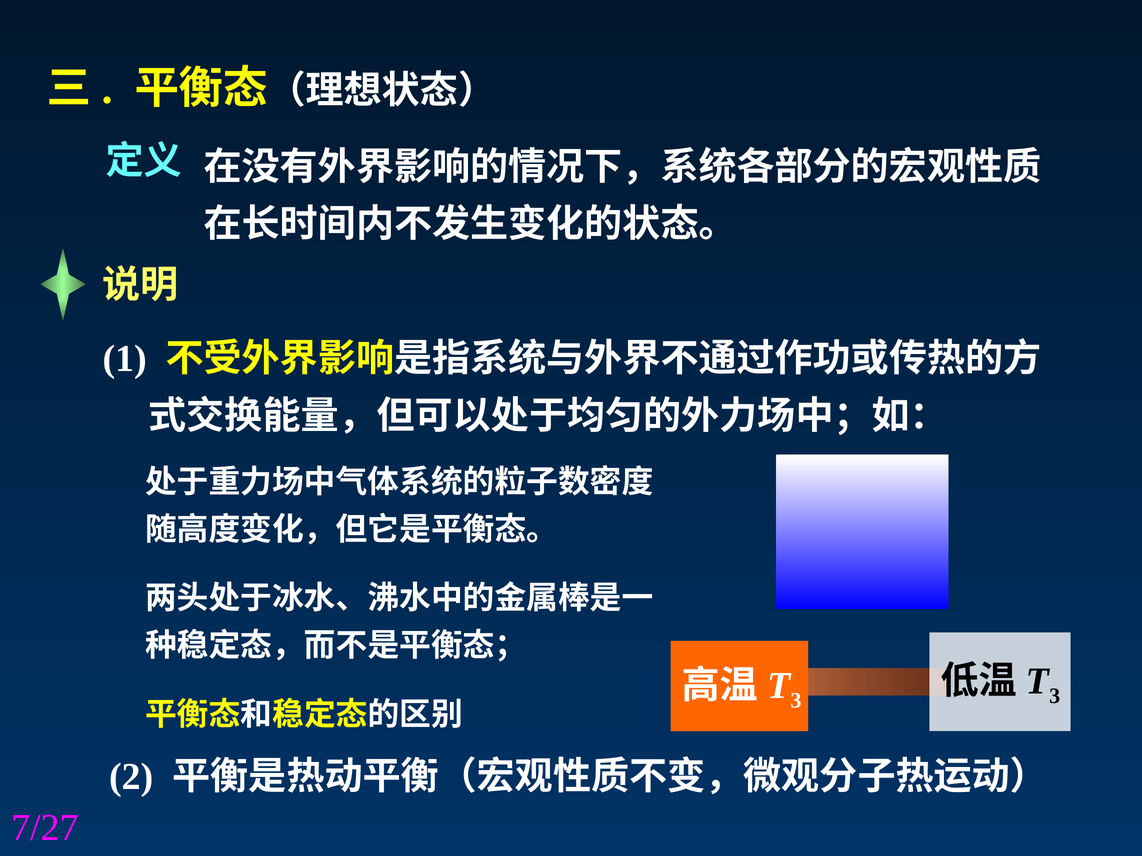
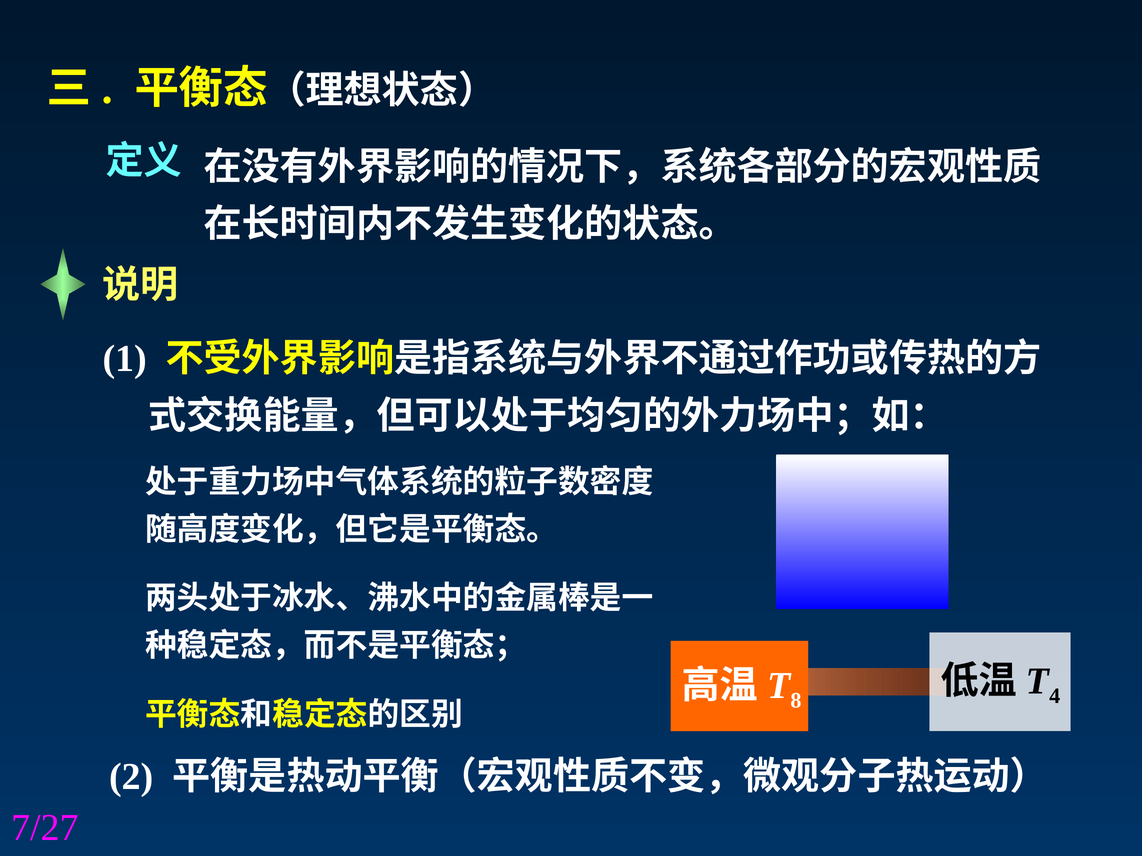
3: 3 -> 4 (1055, 697)
3: 3 -> 8 (796, 701)
